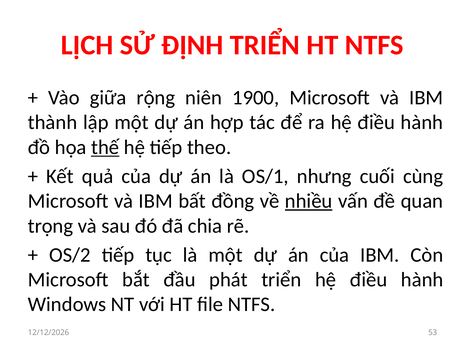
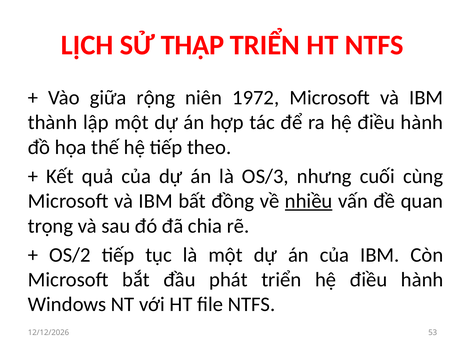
ĐỊNH: ĐỊNH -> THẬP (192, 45)
1900: 1900 -> 1972 (256, 98)
thế underline: present -> none (105, 147)
OS/1: OS/1 -> OS/3 (265, 176)
